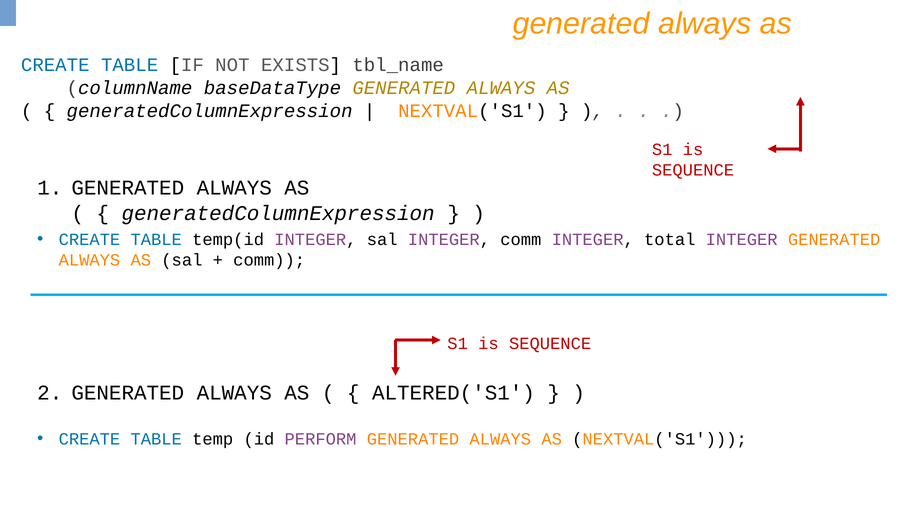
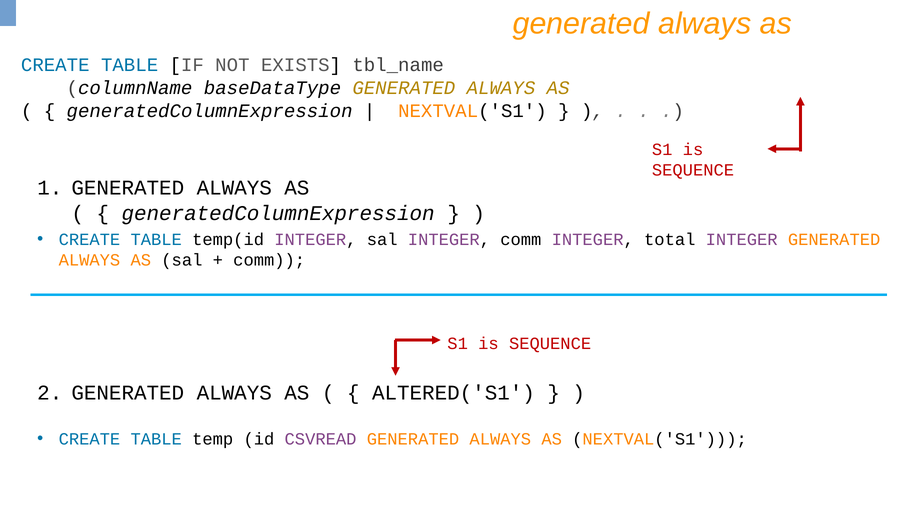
PERFORM: PERFORM -> CSVREAD (321, 439)
